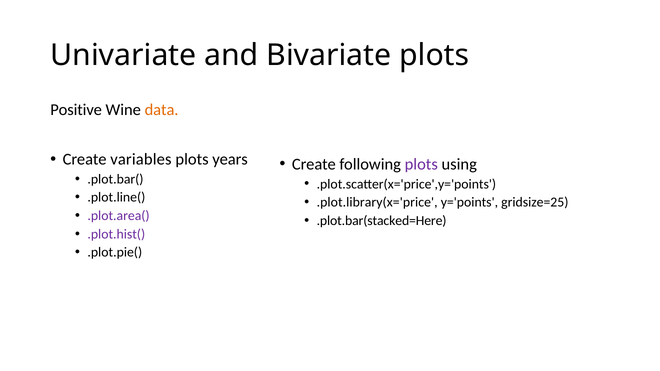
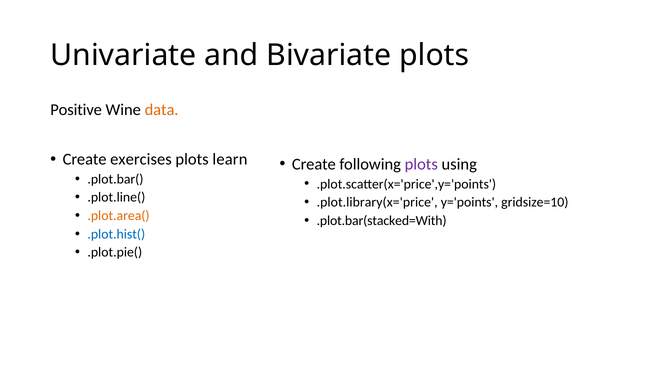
variables: variables -> exercises (141, 159)
years: years -> learn (230, 159)
gridsize=25: gridsize=25 -> gridsize=10 (535, 202)
.plot.area( colour: purple -> orange (119, 216)
.plot.bar(stacked=Here: .plot.bar(stacked=Here -> .plot.bar(stacked=With (382, 221)
.plot.hist( colour: purple -> blue (116, 234)
